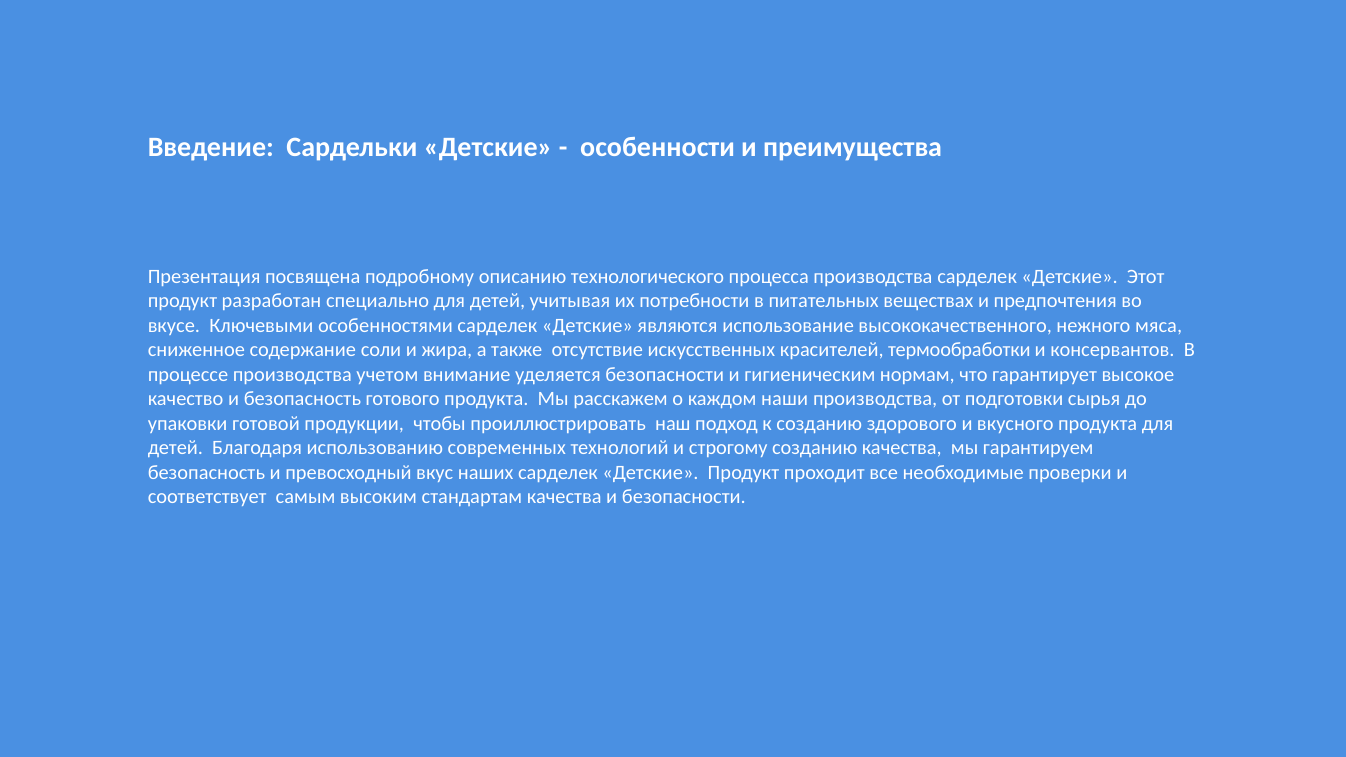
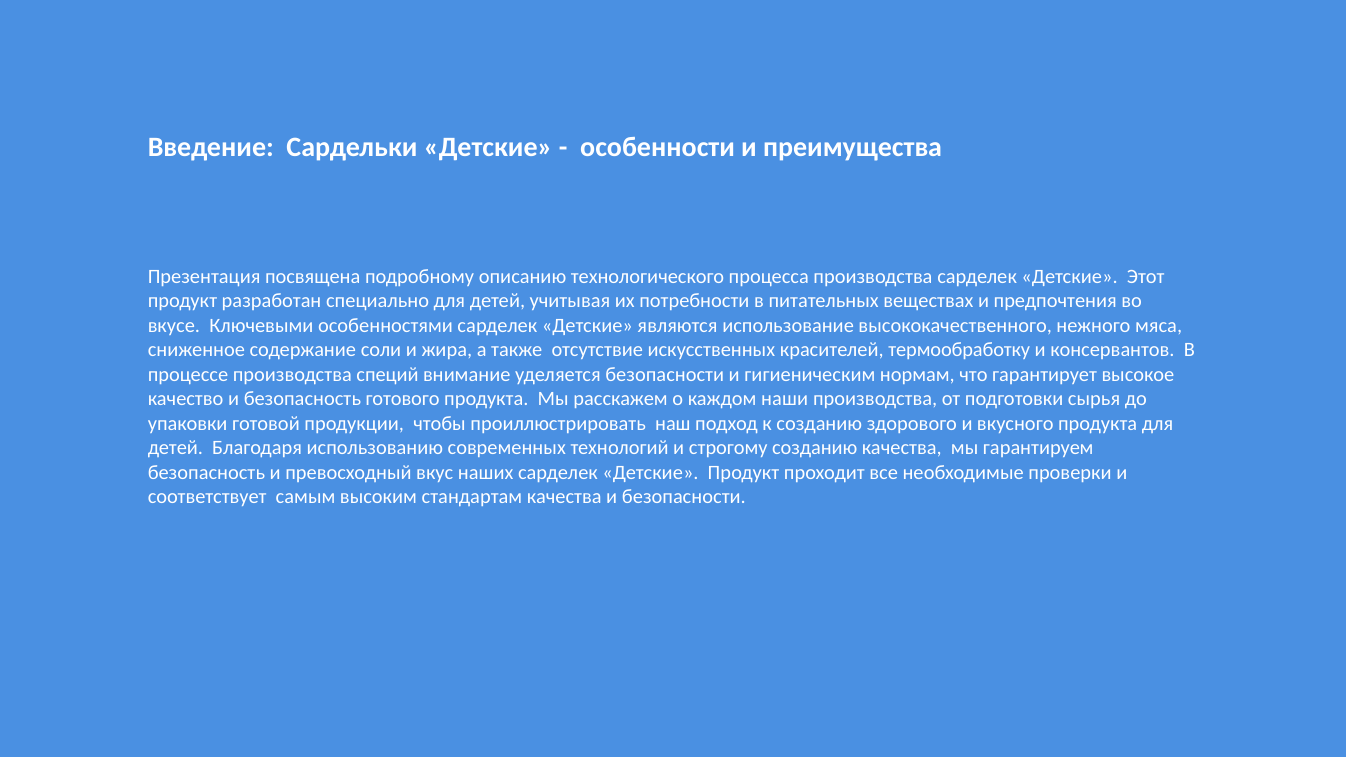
термообработки: термообработки -> термообработку (959, 350)
учетом: учетом -> специй (388, 374)
